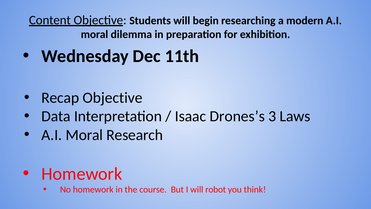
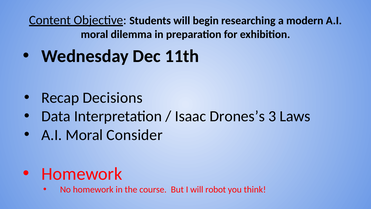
Recap Objective: Objective -> Decisions (113, 98)
Research: Research -> Consider (135, 135)
